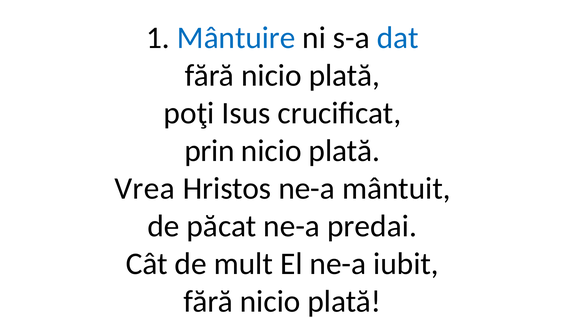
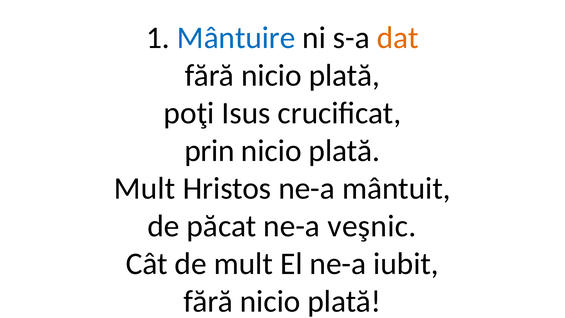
dat colour: blue -> orange (398, 38)
Vrea: Vrea -> Mult (145, 188)
predai: predai -> veşnic (372, 226)
